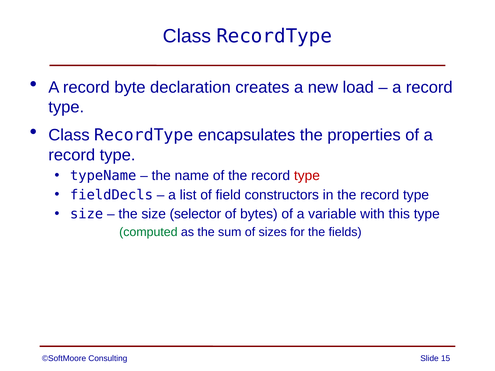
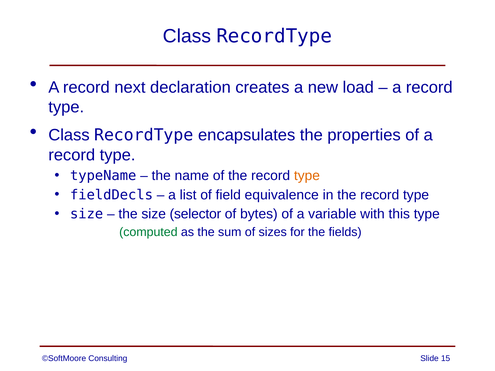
byte: byte -> next (130, 87)
type colour: red -> orange (307, 176)
constructors: constructors -> equivalence (282, 195)
